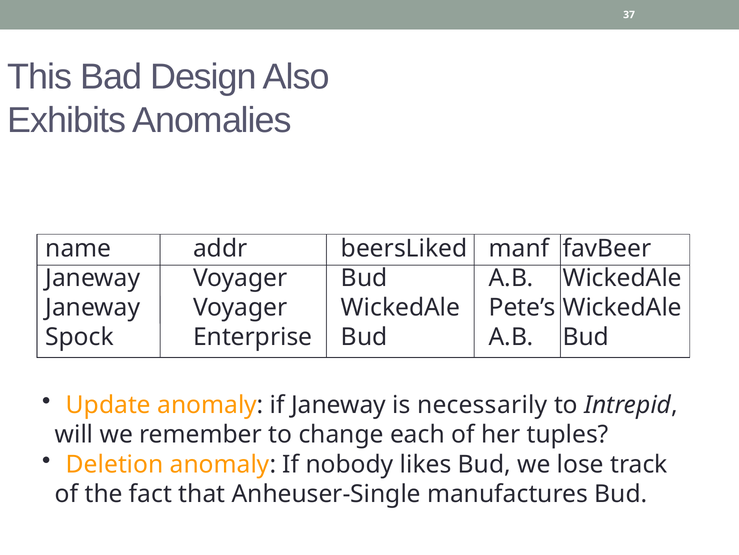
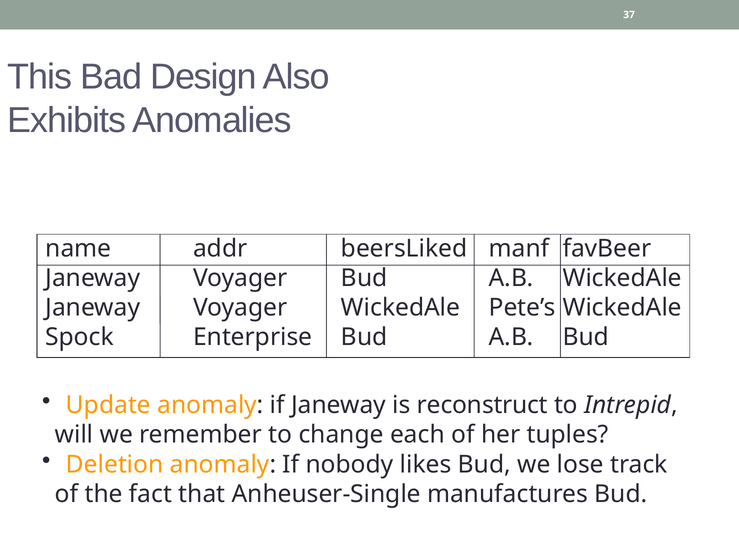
necessarily: necessarily -> reconstruct (482, 405)
